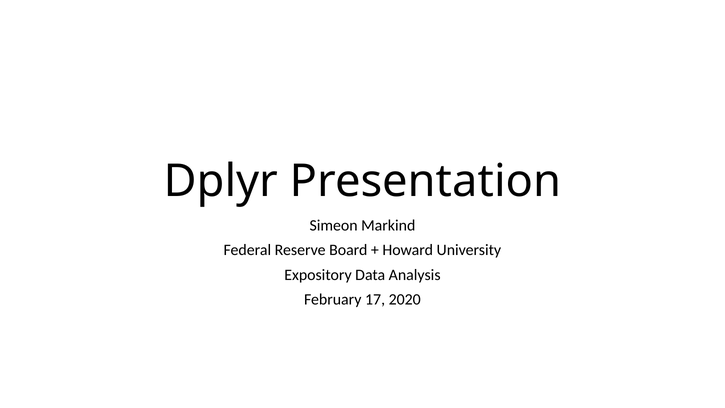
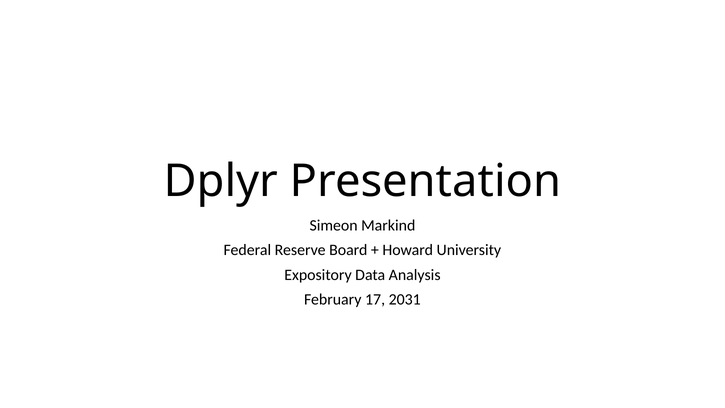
2020: 2020 -> 2031 (405, 299)
